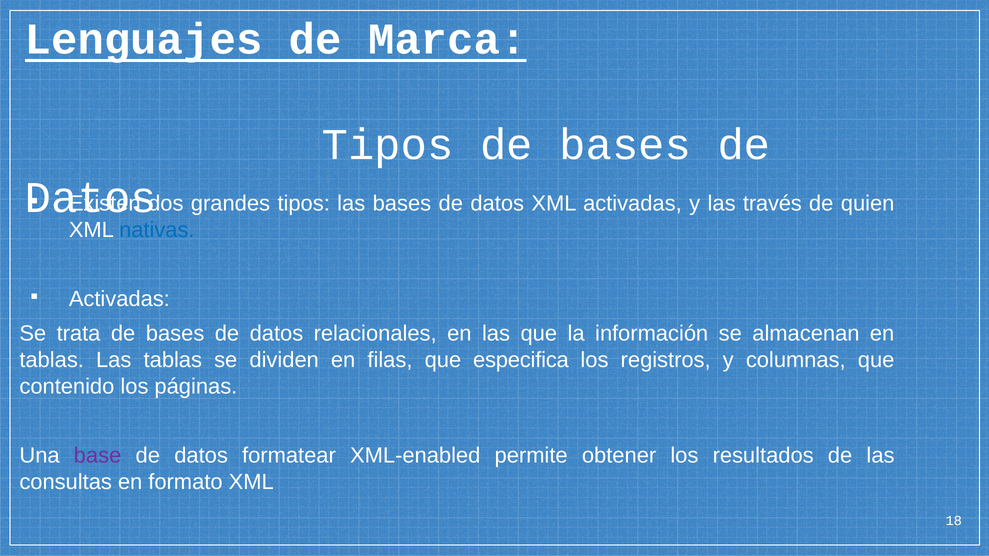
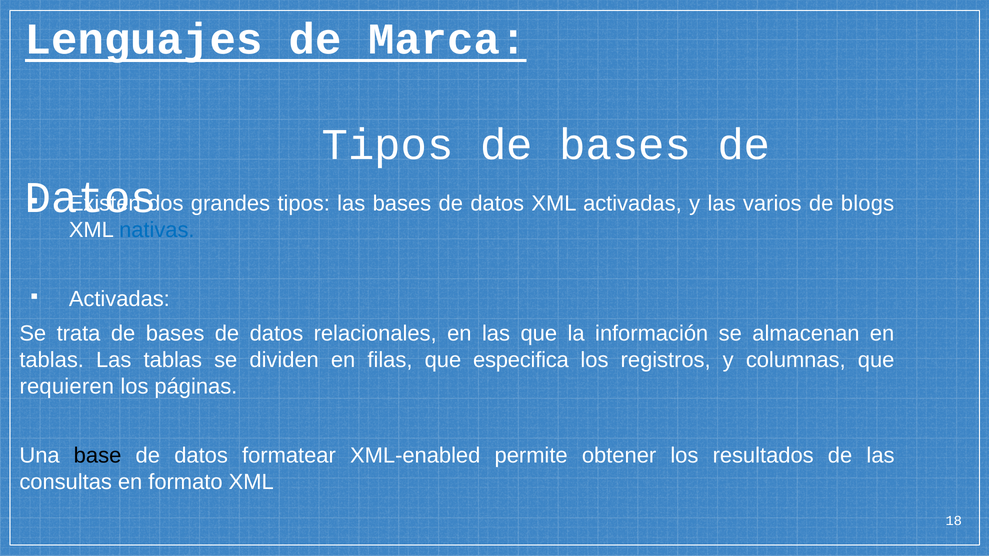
través: través -> varios (772, 204)
quien: quien -> blogs (868, 204)
contenido: contenido -> requieren (67, 387)
base colour: purple -> black (98, 456)
